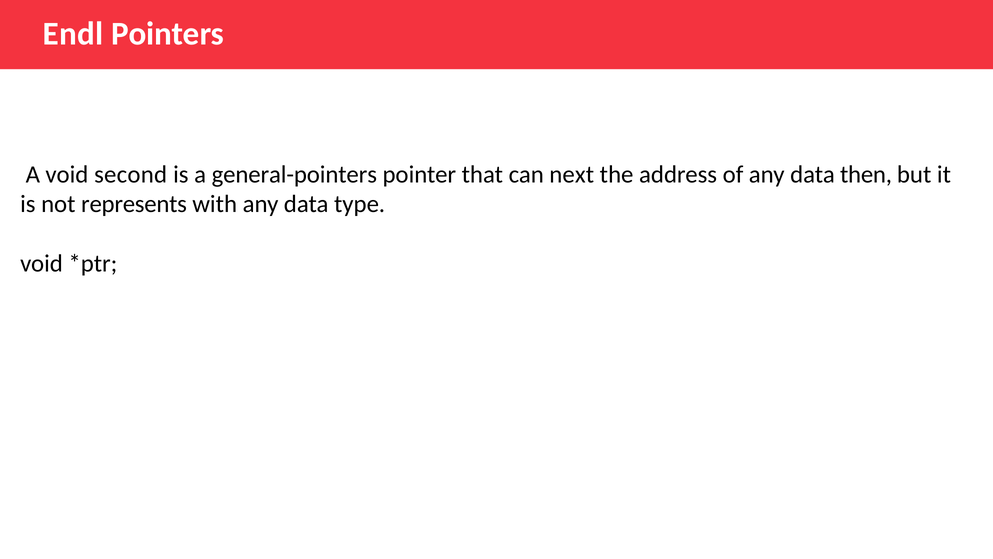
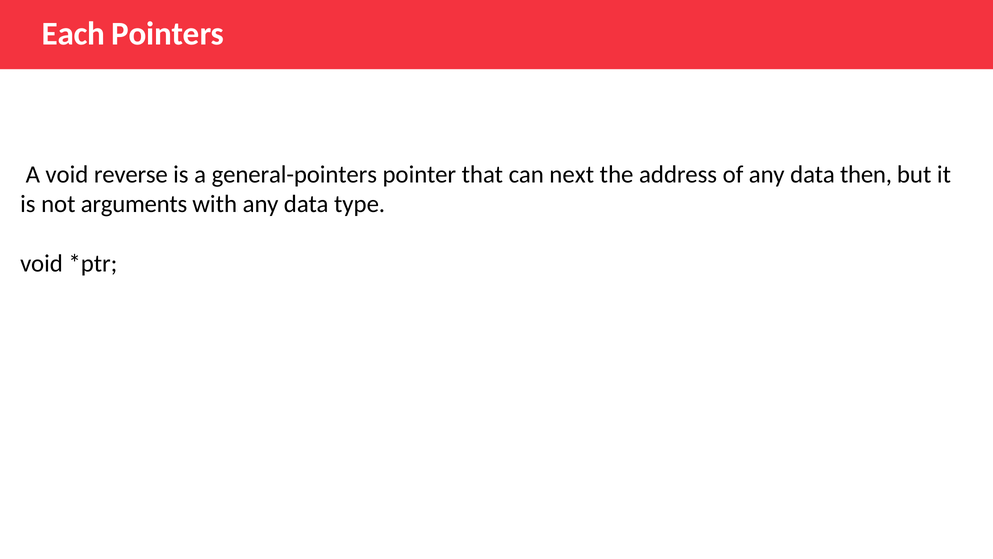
Endl: Endl -> Each (73, 34)
second: second -> reverse (131, 174)
represents: represents -> arguments (134, 204)
